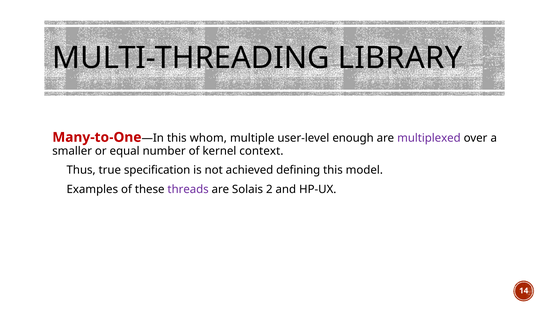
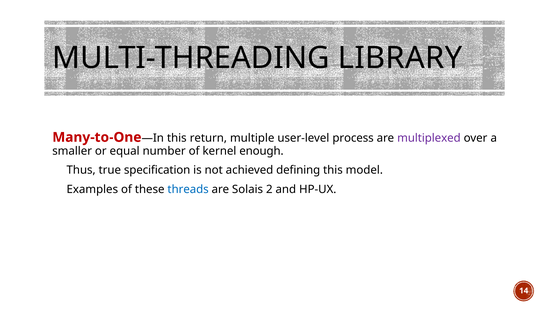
whom: whom -> return (208, 138)
enough: enough -> process (353, 138)
context: context -> enough (261, 151)
threads colour: purple -> blue (188, 189)
